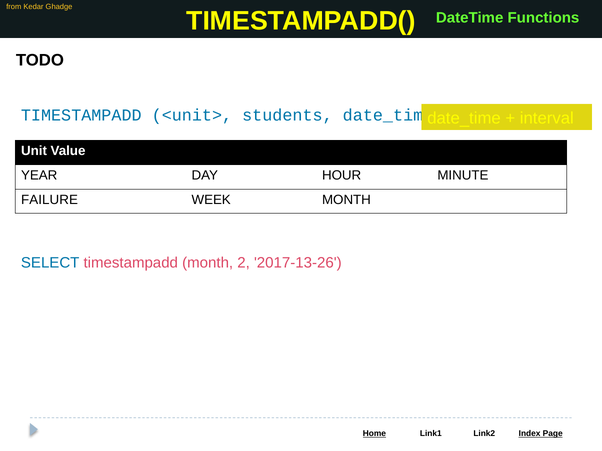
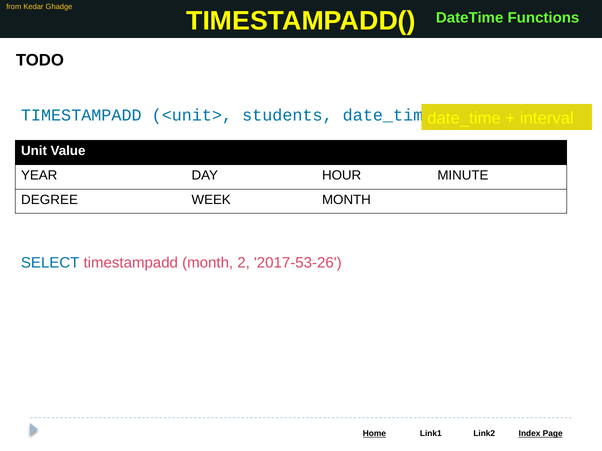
FAILURE: FAILURE -> DEGREE (50, 200)
2017-13-26: 2017-13-26 -> 2017-53-26 (298, 263)
